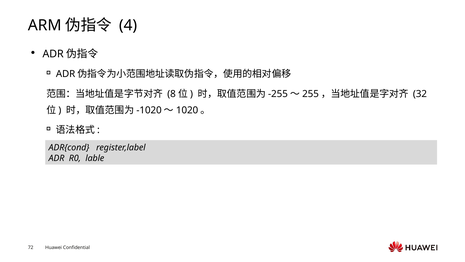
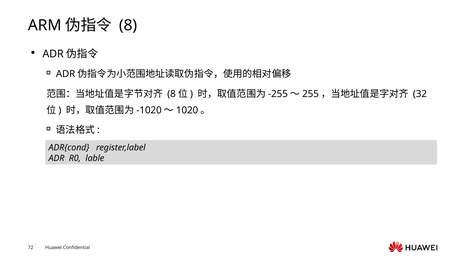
4: 4 -> 8 (128, 25)
